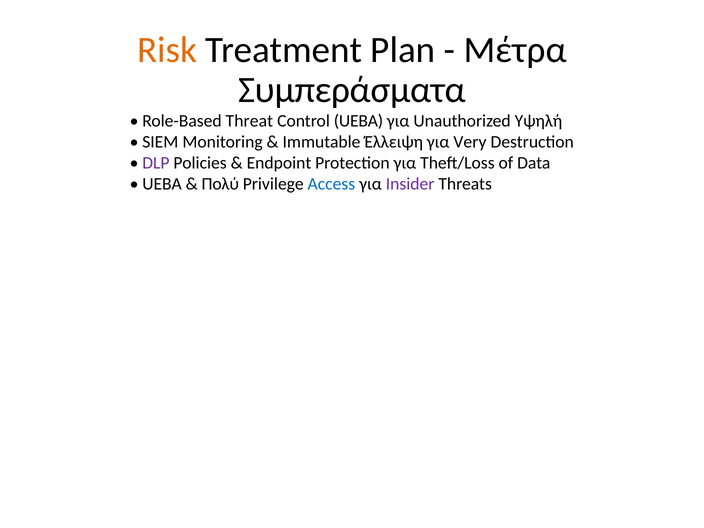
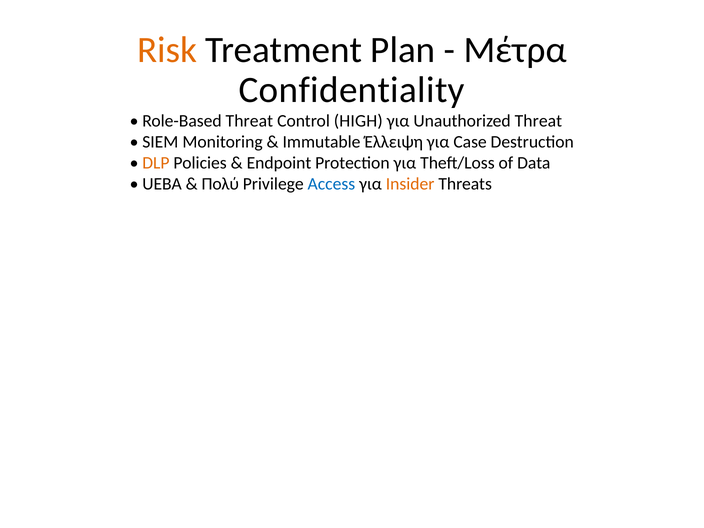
Συμπεράσματα: Συμπεράσματα -> Confidentiality (352, 90)
Control UEBA: UEBA -> HIGH (358, 121)
Unauthorized Υψηλή: Υψηλή -> Threat (538, 121)
Very: Very -> Case (470, 142)
DLP colour: purple -> orange (156, 163)
Insider colour: purple -> orange (410, 184)
